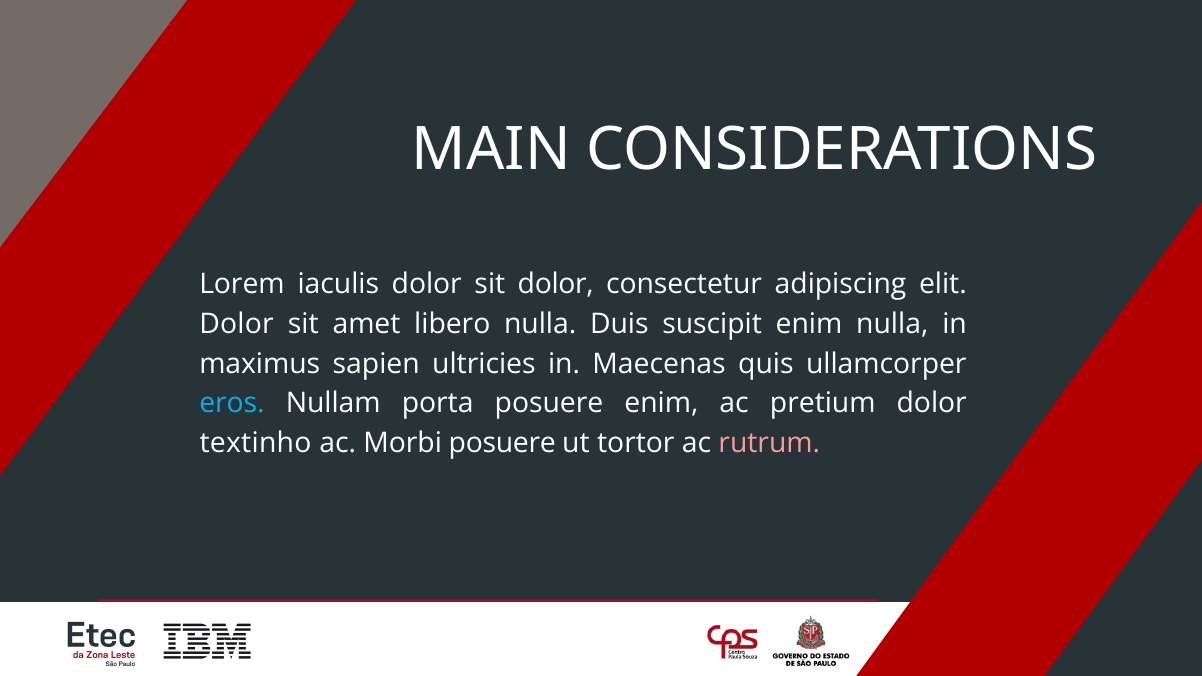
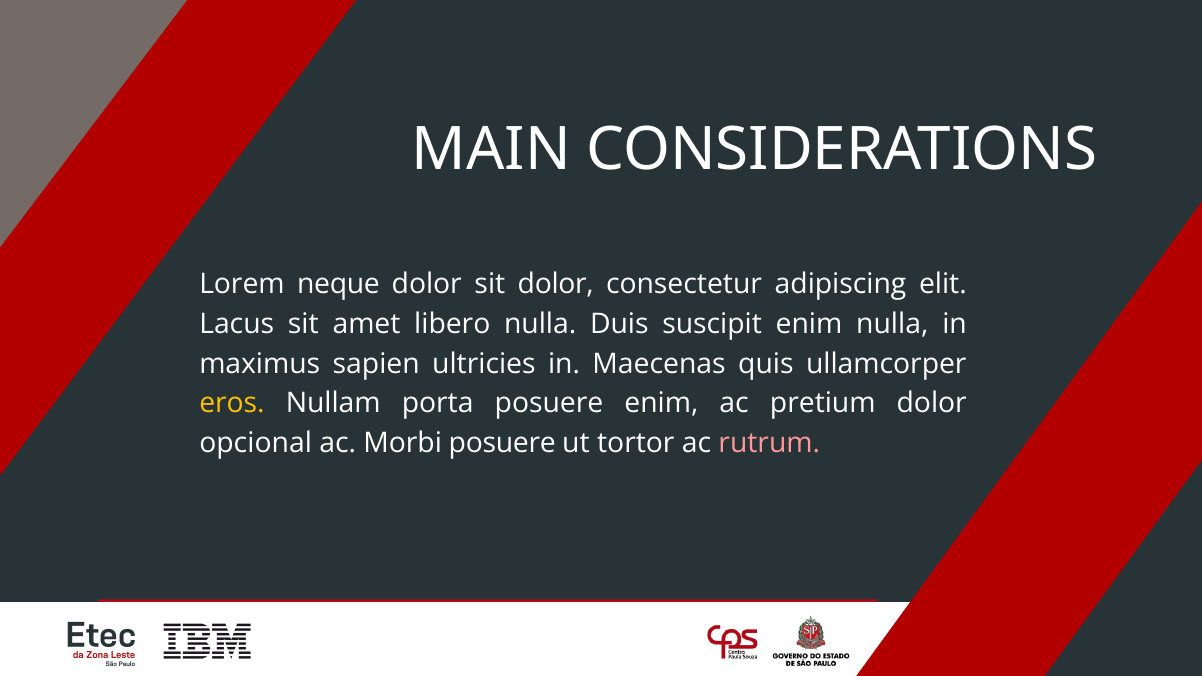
iaculis: iaculis -> neque (338, 284)
Dolor: Dolor -> Lacus (237, 324)
eros colour: light blue -> yellow (232, 404)
textinho: textinho -> opcional (256, 443)
